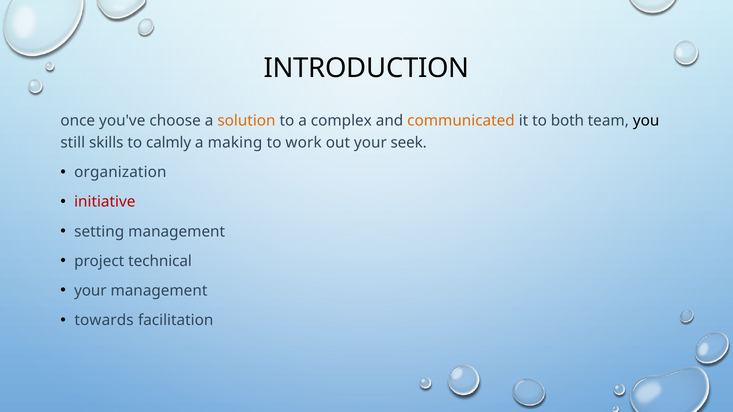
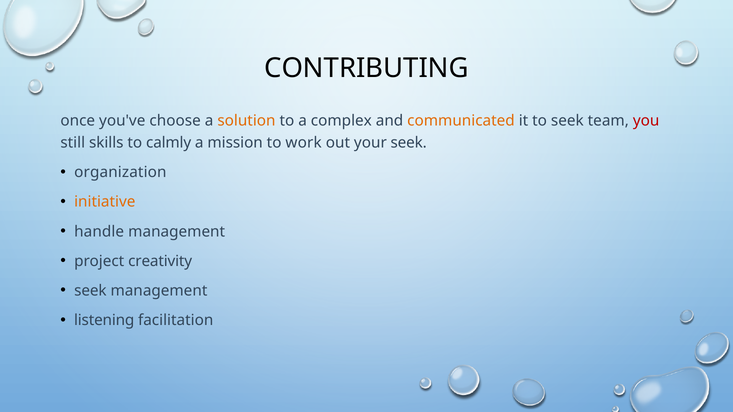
INTRODUCTION: INTRODUCTION -> CONTRIBUTING (366, 68)
to both: both -> seek (567, 121)
you colour: black -> red (646, 121)
making: making -> mission (235, 143)
initiative colour: red -> orange (105, 202)
setting: setting -> handle (99, 232)
technical: technical -> creativity (160, 261)
your: your -> seek (90, 291)
towards: towards -> listening (104, 321)
